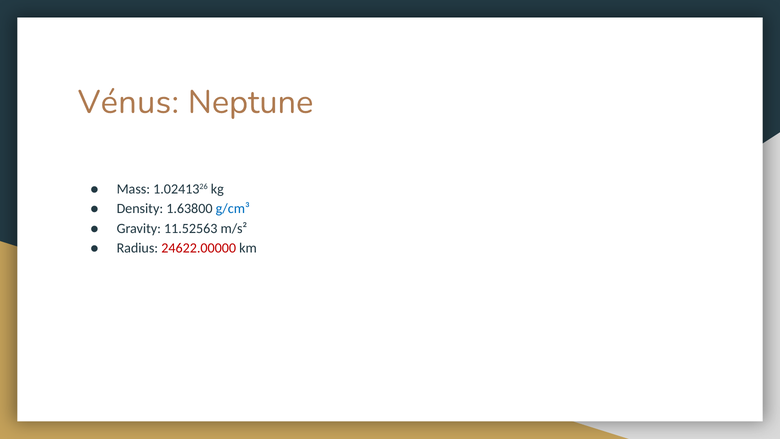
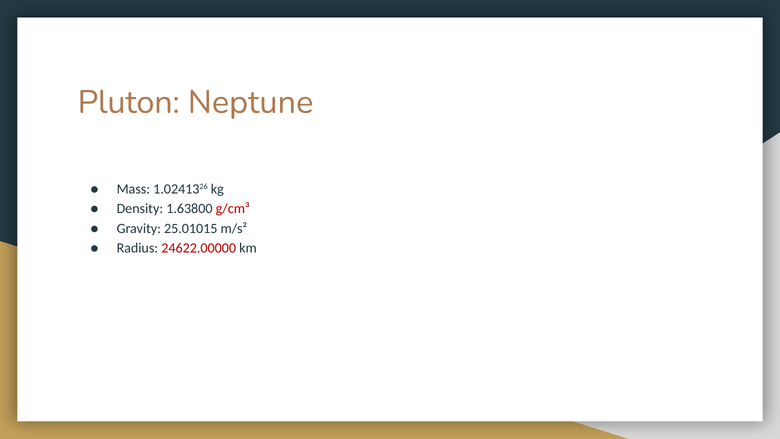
Vénus: Vénus -> Pluton (129, 102)
g/cm³ colour: blue -> red (233, 209)
11.52563: 11.52563 -> 25.01015 (191, 228)
